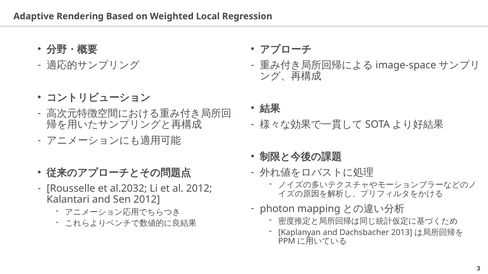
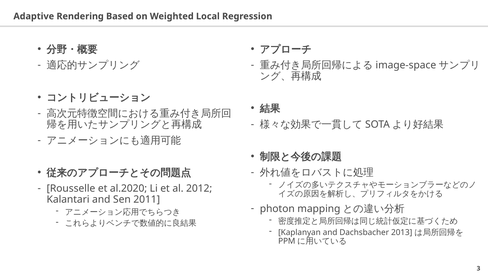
al.2032: al.2032 -> al.2020 (129, 189)
Sen 2012: 2012 -> 2011 (147, 200)
